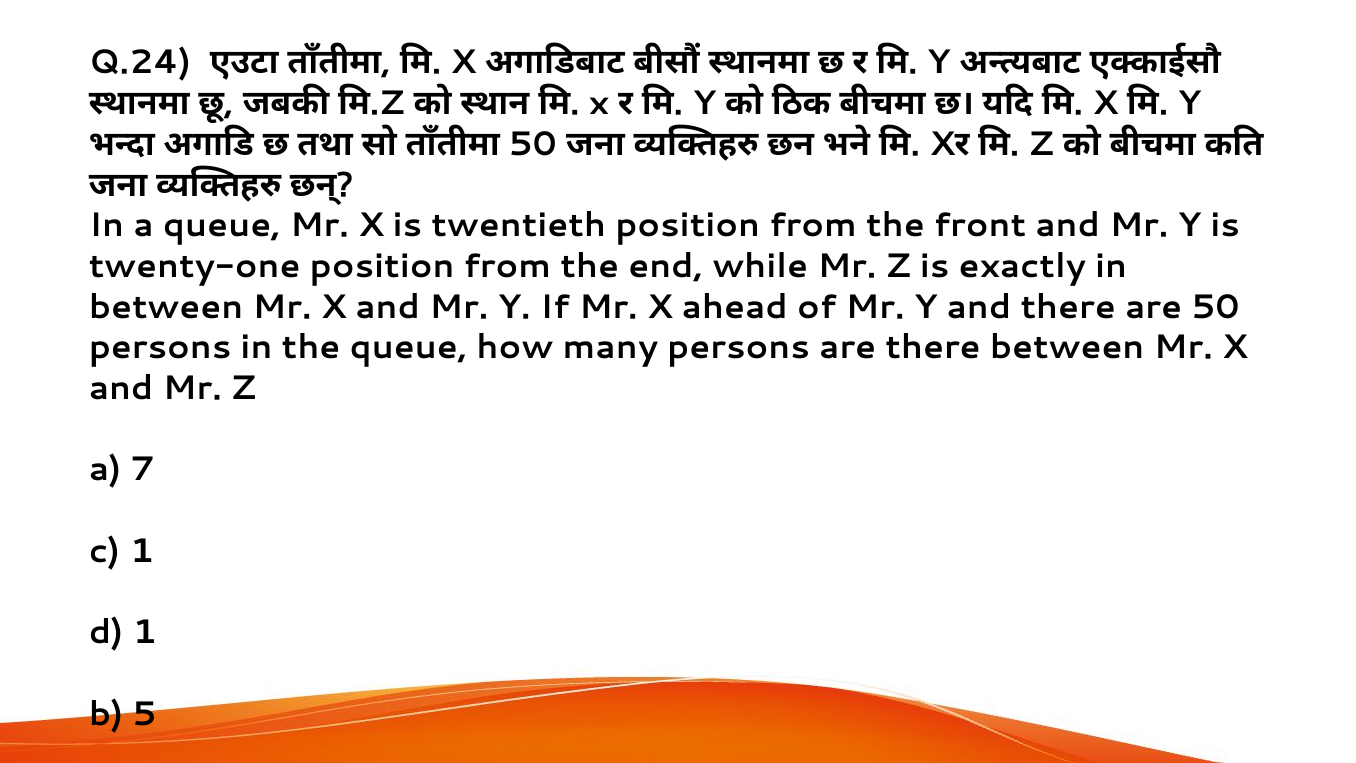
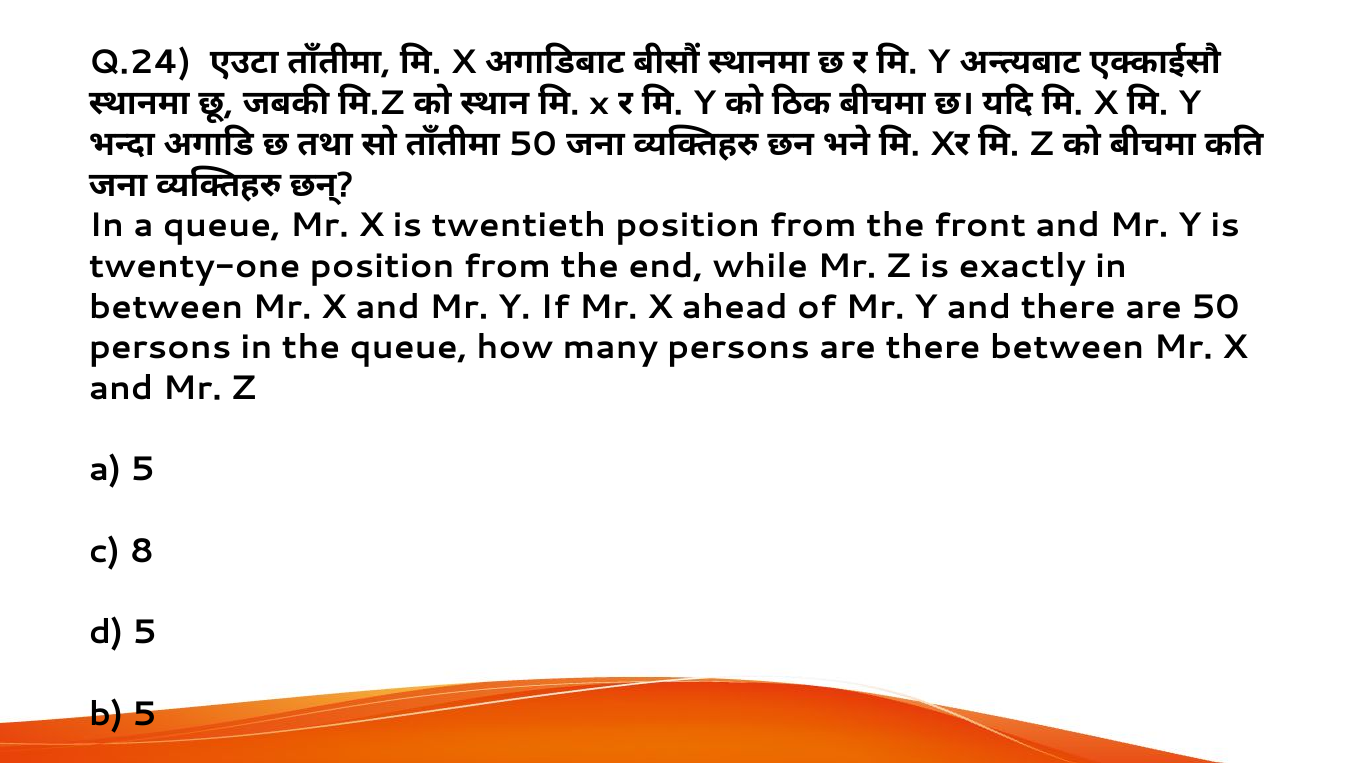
a 7: 7 -> 5 (143, 470)
c 1: 1 -> 8 (142, 551)
d 1: 1 -> 5 (145, 632)
